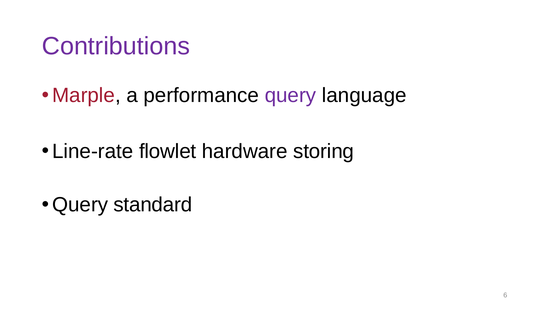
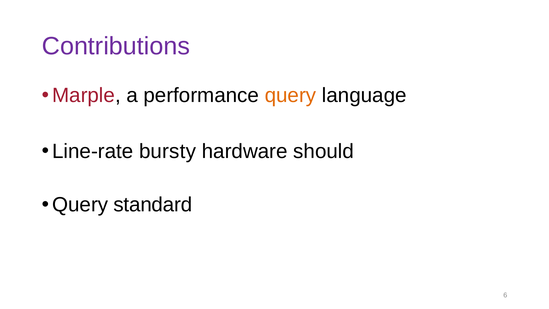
query colour: purple -> orange (290, 95)
flowlet: flowlet -> bursty (167, 151)
storing: storing -> should (324, 151)
